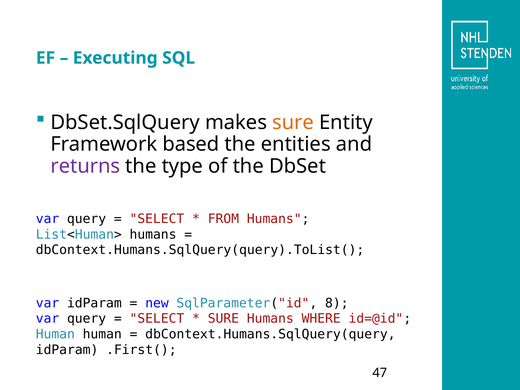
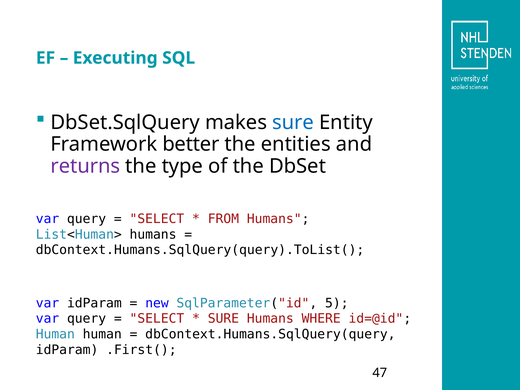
sure colour: orange -> blue (293, 122)
based: based -> better (191, 144)
8: 8 -> 5 (337, 303)
